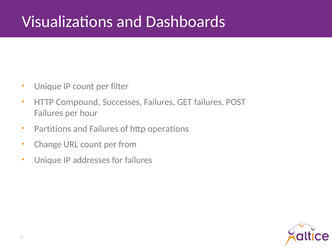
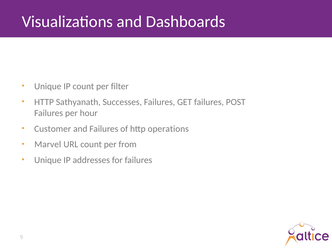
Compound: Compound -> Sathyanath (78, 102)
Partitions: Partitions -> Customer (53, 129)
Change: Change -> Marvel (48, 144)
